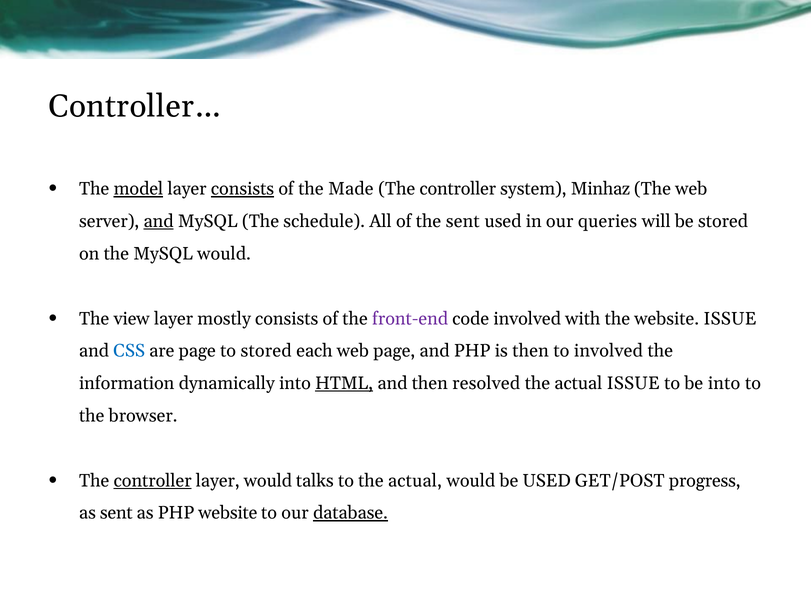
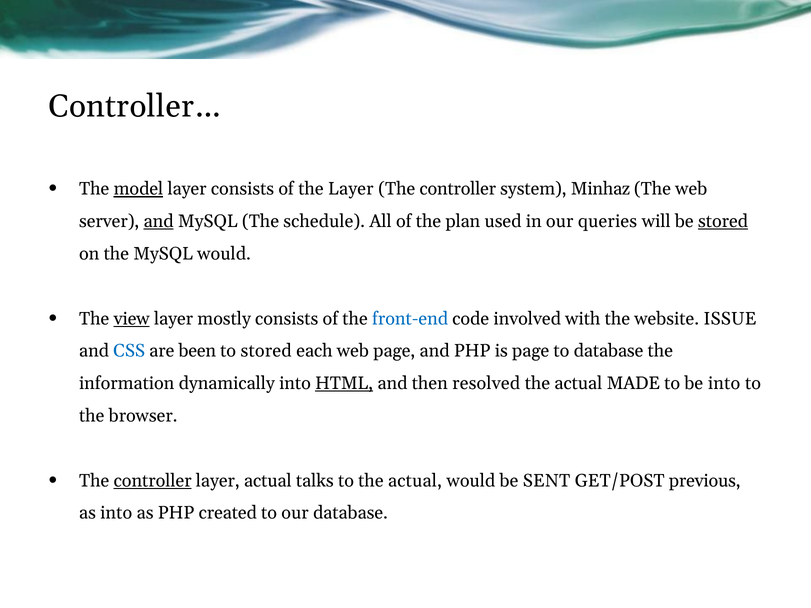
consists underline: present -> none (243, 189)
the Made: Made -> Layer (351, 189)
the sent: sent -> plan (463, 222)
stored underline: none -> present (723, 222)
view underline: none -> present (132, 319)
front-end colour: purple -> blue (410, 319)
are page: page -> been (197, 351)
is then: then -> page (531, 351)
to involved: involved -> database (609, 351)
actual ISSUE: ISSUE -> MADE (633, 384)
layer would: would -> actual (268, 481)
be USED: USED -> SENT (546, 481)
progress: progress -> previous (705, 481)
as sent: sent -> into (116, 513)
PHP website: website -> created (228, 513)
database underline: present -> none (350, 513)
